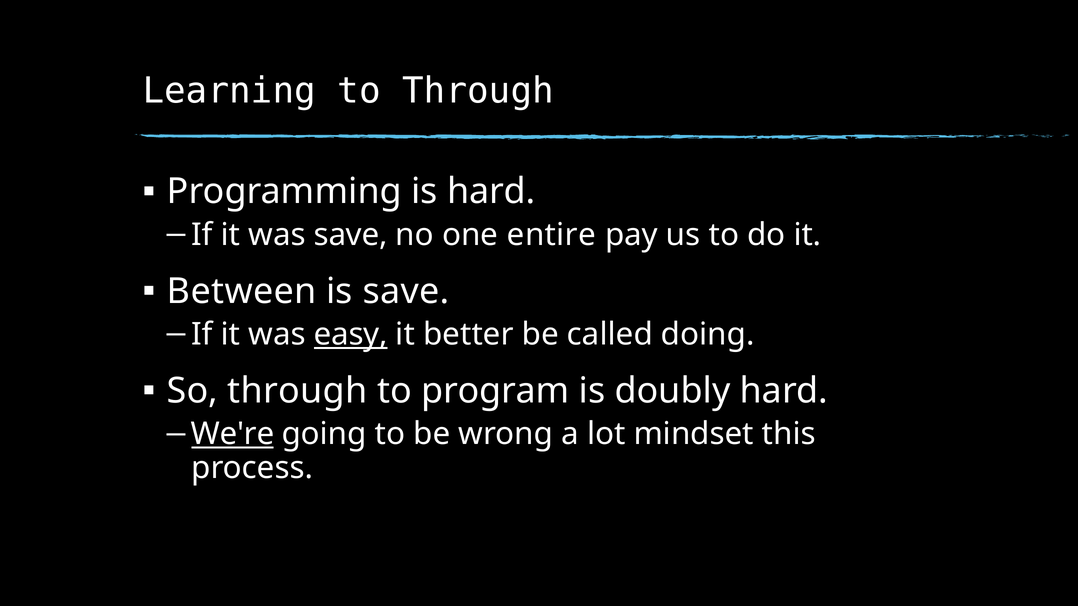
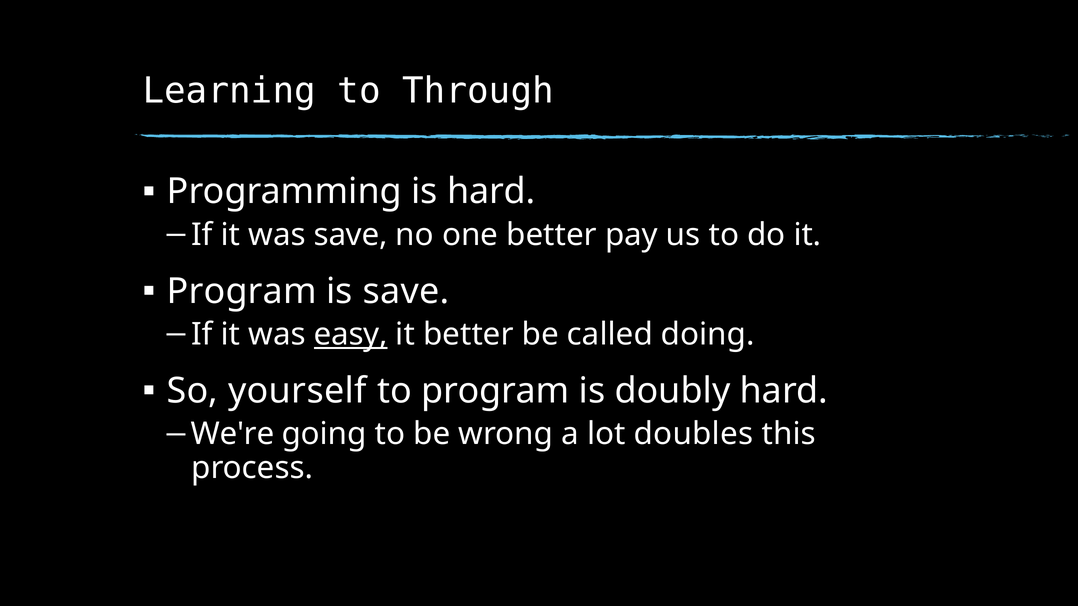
one entire: entire -> better (552, 235)
Between: Between -> Program (242, 291)
So through: through -> yourself (297, 391)
We're underline: present -> none (233, 434)
mindset: mindset -> doubles (694, 434)
